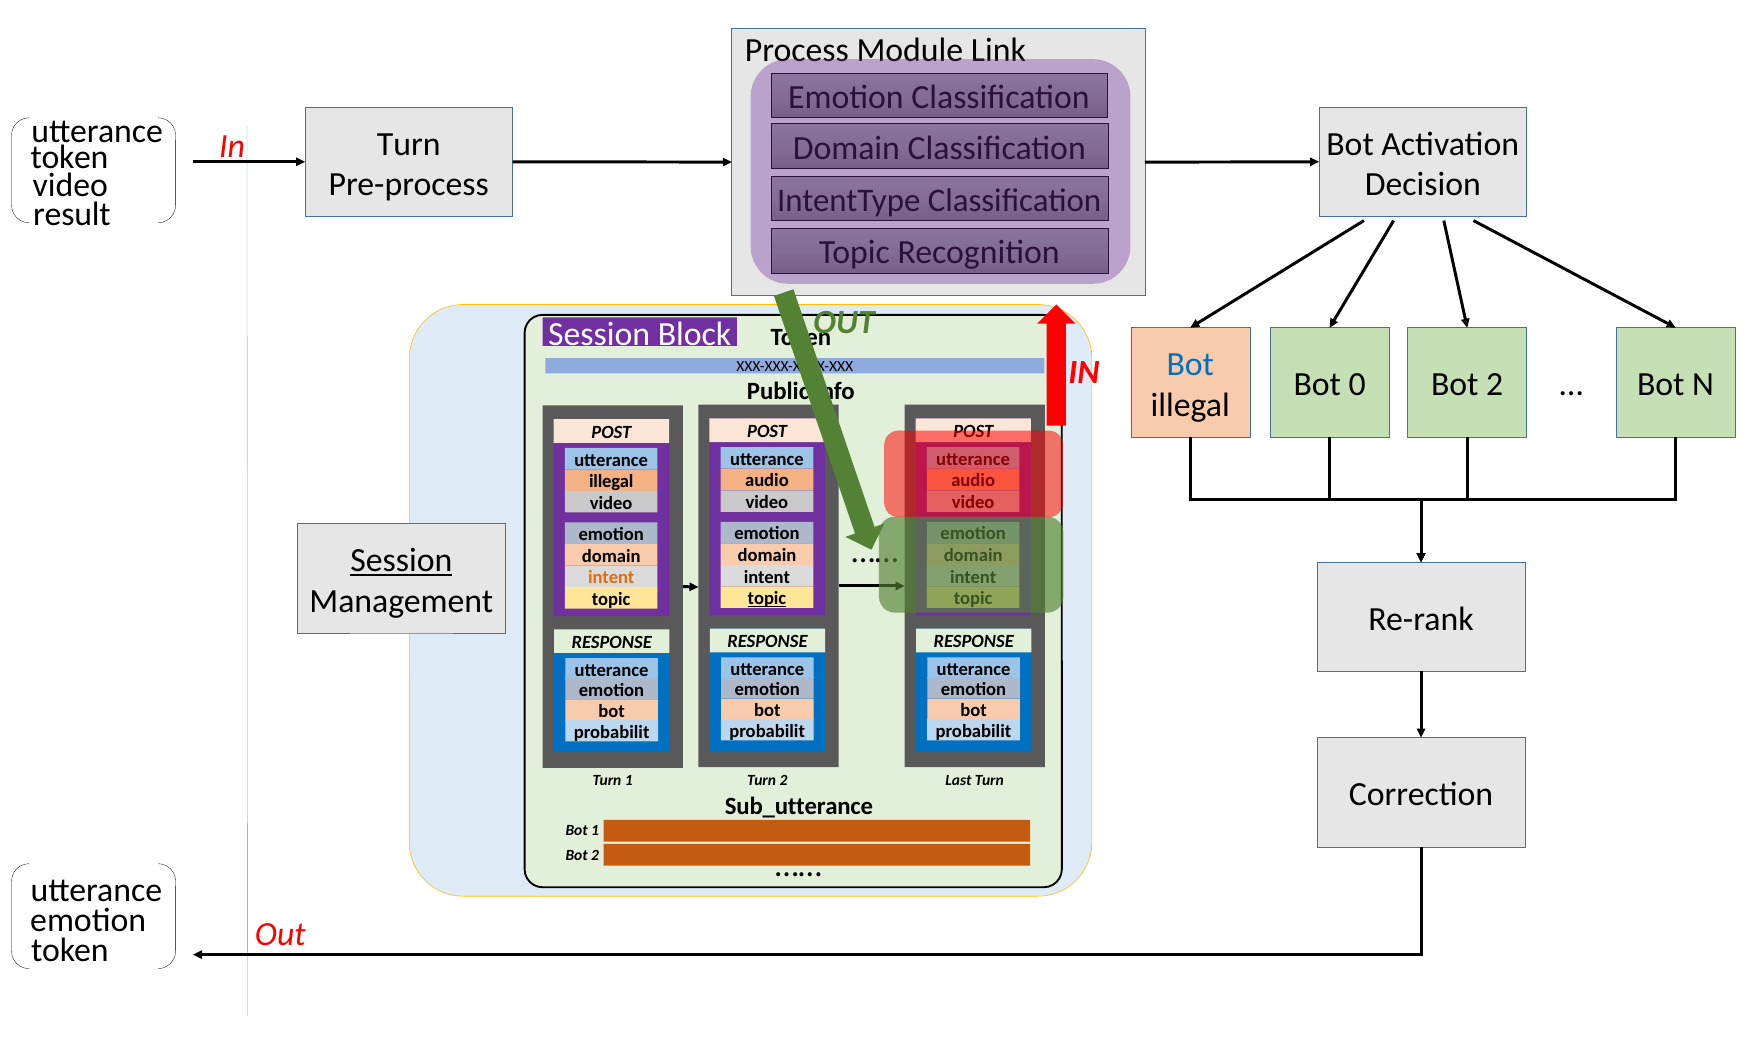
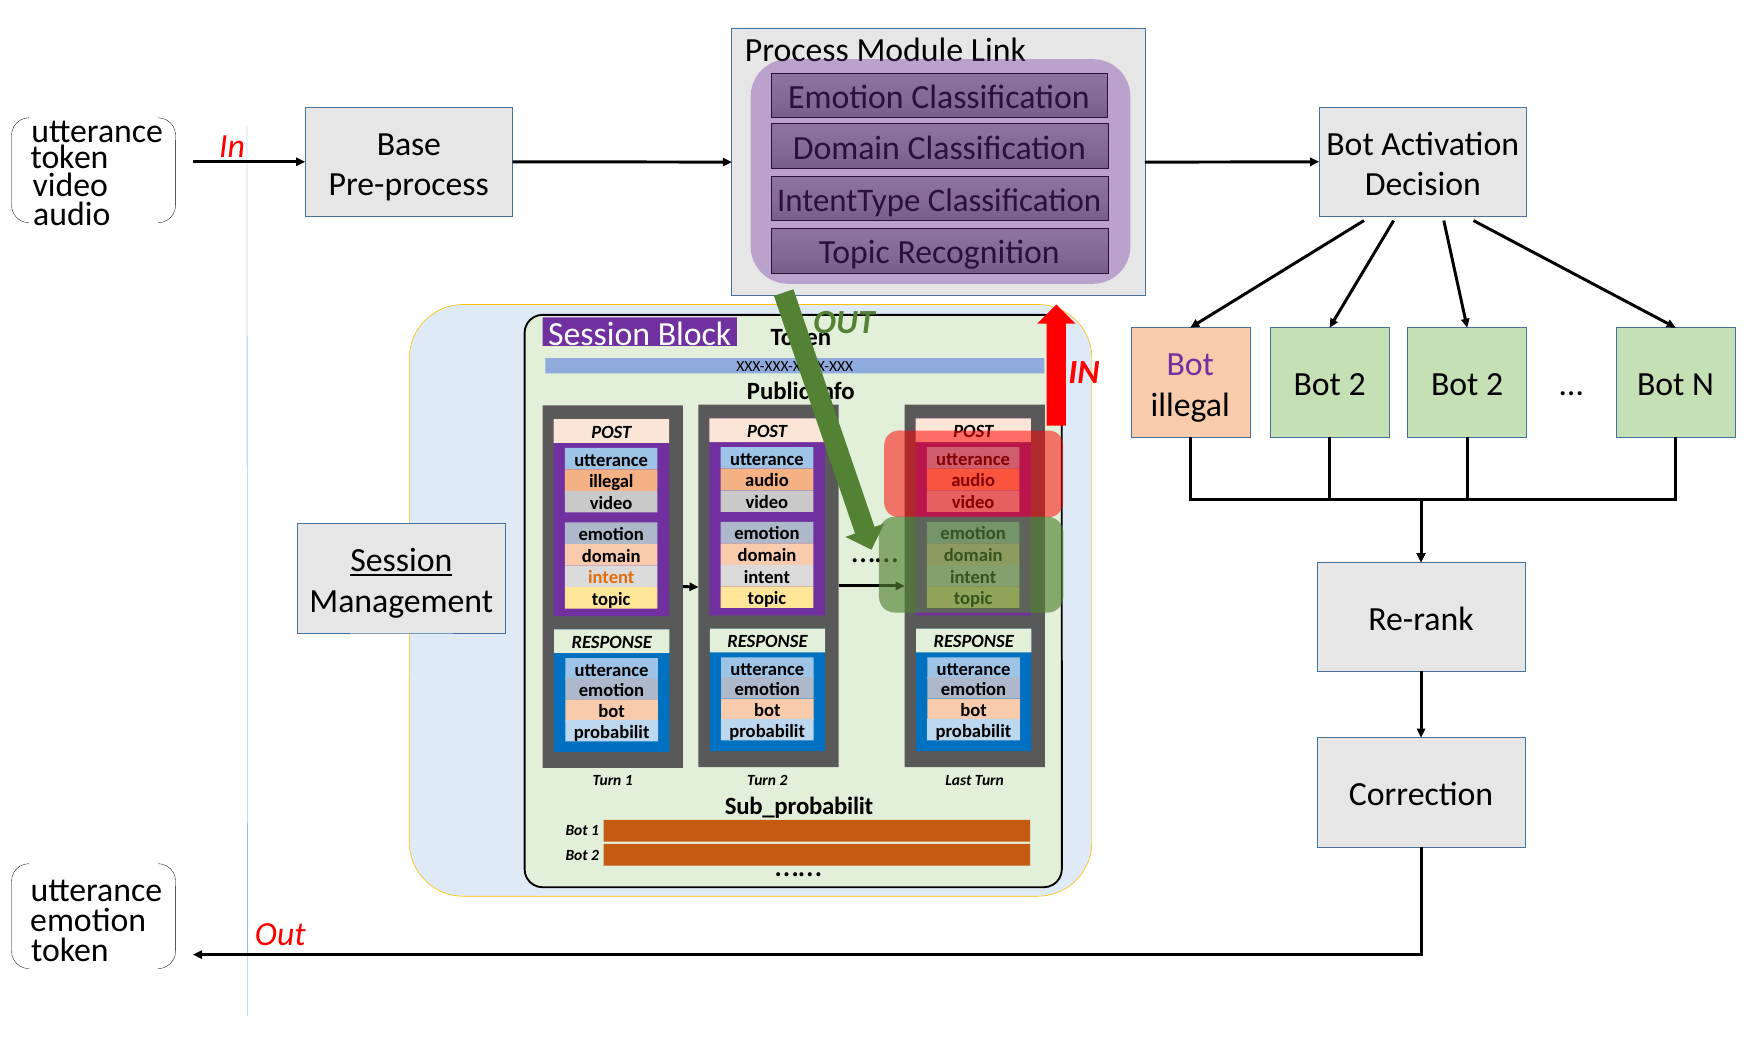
Turn: Turn -> Base (409, 144)
result: result -> audio (72, 214)
Bot colour: blue -> purple (1190, 364)
0: 0 -> 2 (1357, 385)
topic underline: present -> none (767, 598)
Sub_utterance: Sub_utterance -> Sub_probabilit (799, 806)
